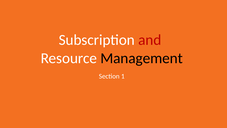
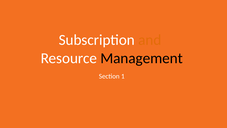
and colour: red -> orange (150, 40)
